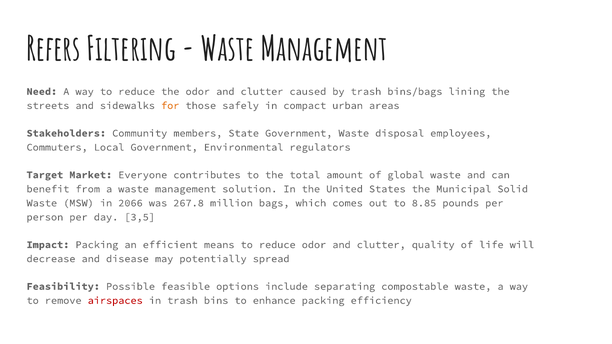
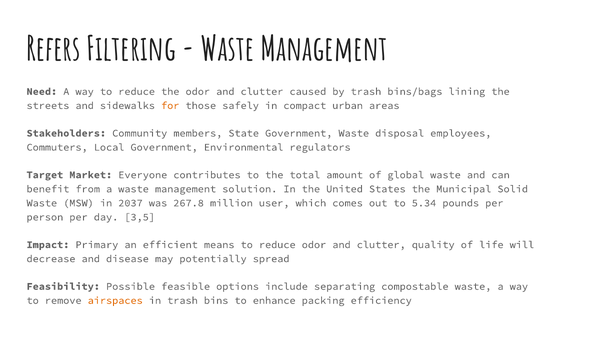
2066: 2066 -> 2037 (130, 203)
bags: bags -> user (274, 203)
8.85: 8.85 -> 5.34 (424, 203)
Impact Packing: Packing -> Primary (97, 245)
airspaces colour: red -> orange (115, 301)
